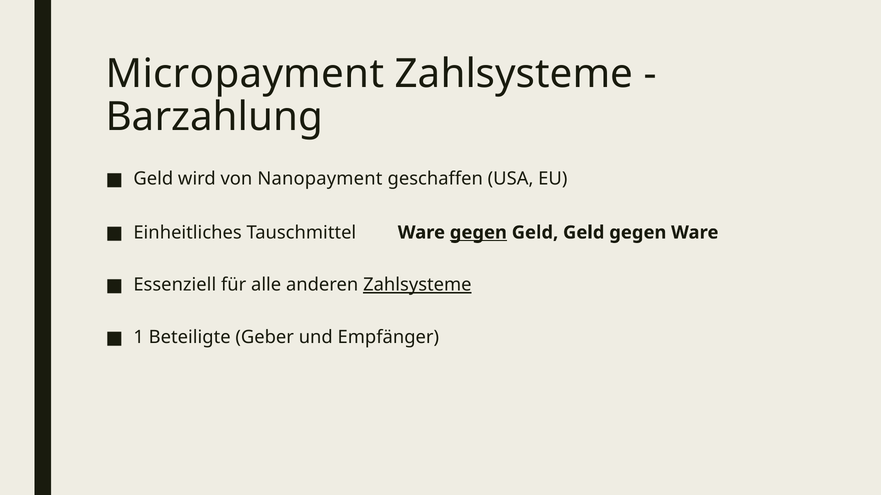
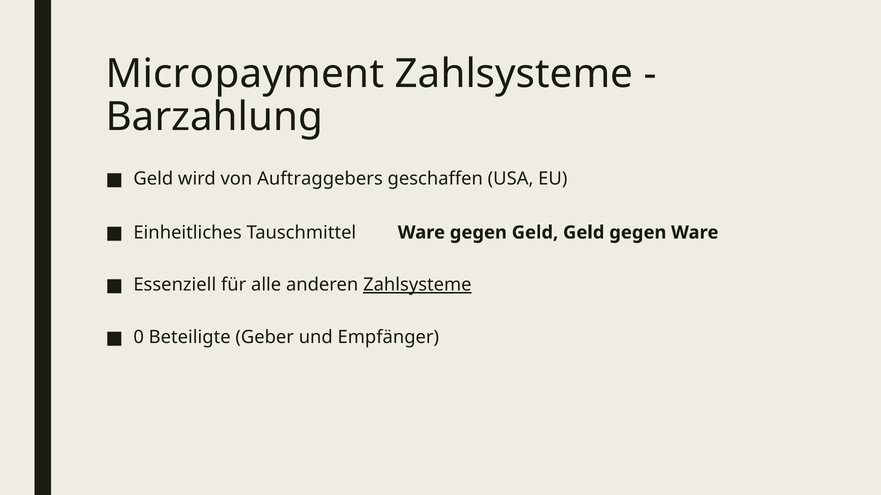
Nanopayment: Nanopayment -> Auftraggebers (320, 179)
gegen underline: present -> none (478, 233)
1: 1 -> 0 (139, 338)
